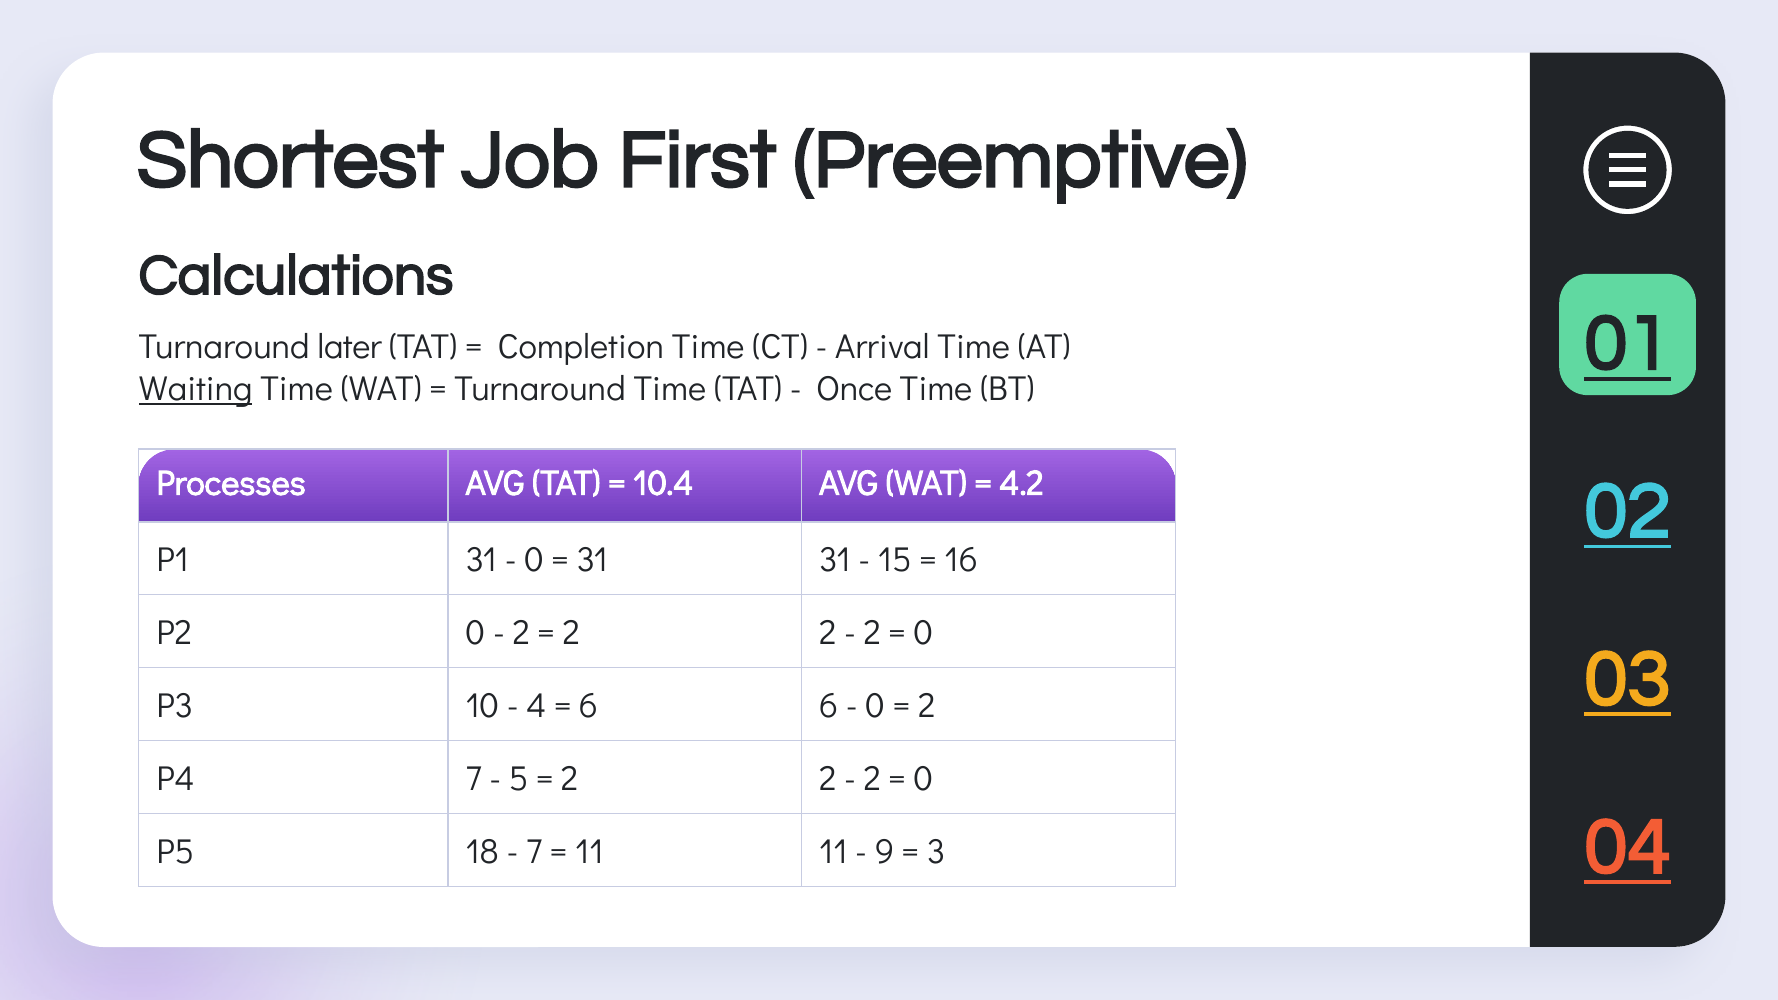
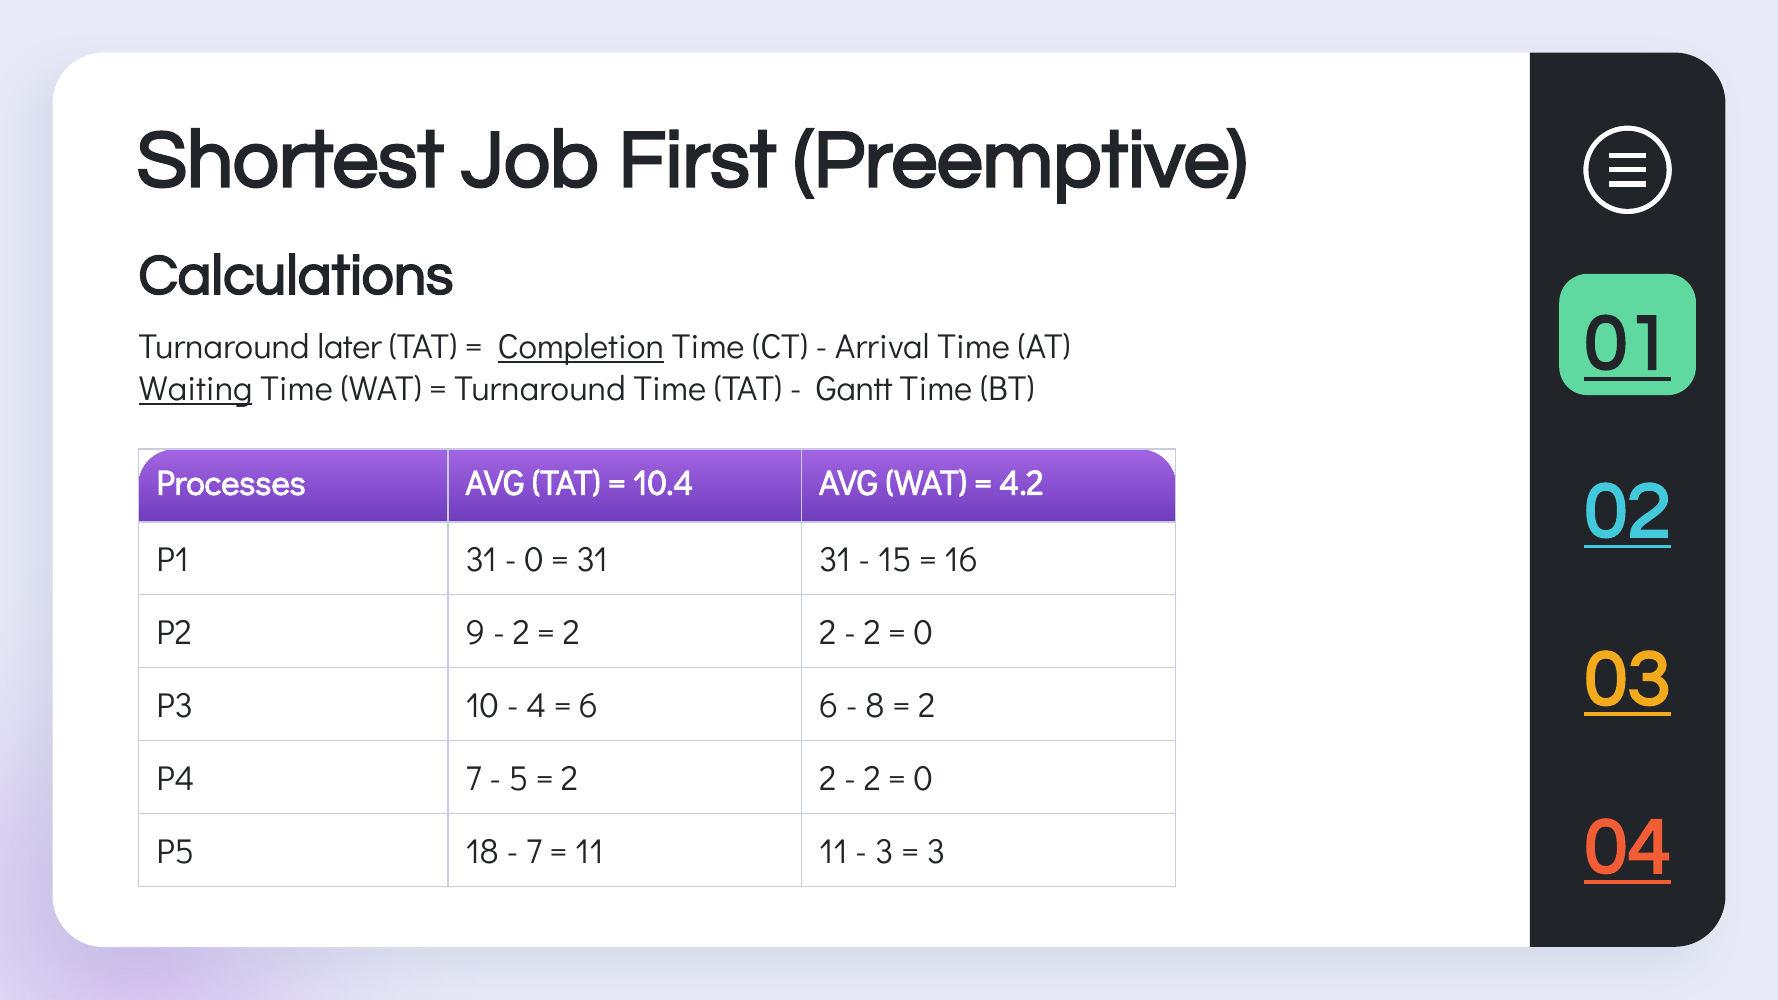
Completion underline: none -> present (581, 347)
Once: Once -> Gantt (854, 389)
P2 0: 0 -> 9 (475, 633)
0: 0 -> 8 (875, 706)
9: 9 -> 3 (884, 852)
